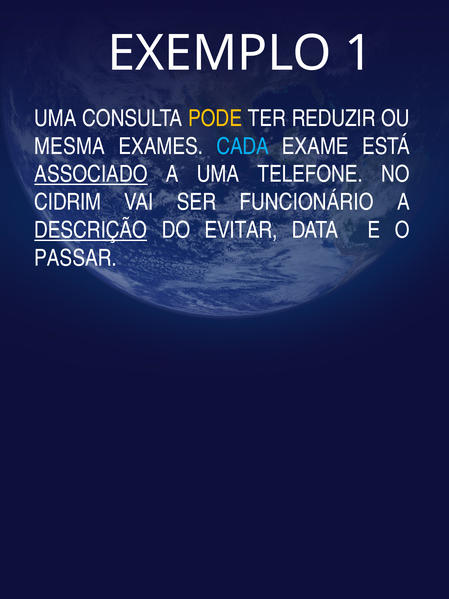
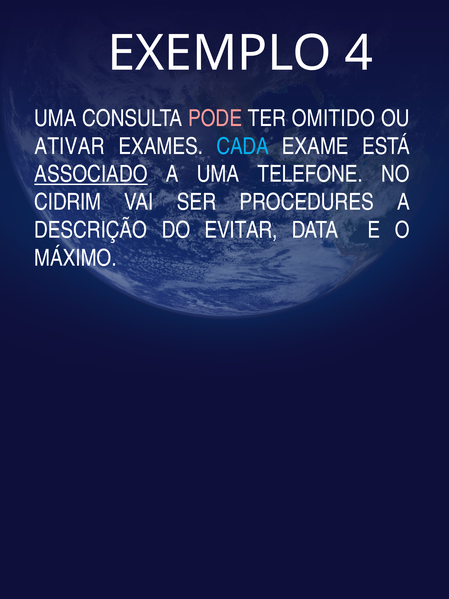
1: 1 -> 4 (359, 53)
PODE colour: yellow -> pink (215, 118)
REDUZIR: REDUZIR -> OMITIDO (333, 118)
MESMA: MESMA -> ATIVAR (69, 146)
FUNCIONÁRIO: FUNCIONÁRIO -> PROCEDURES (307, 202)
DESCRIÇÃO underline: present -> none (91, 230)
PASSAR: PASSAR -> MÁXIMO (76, 258)
